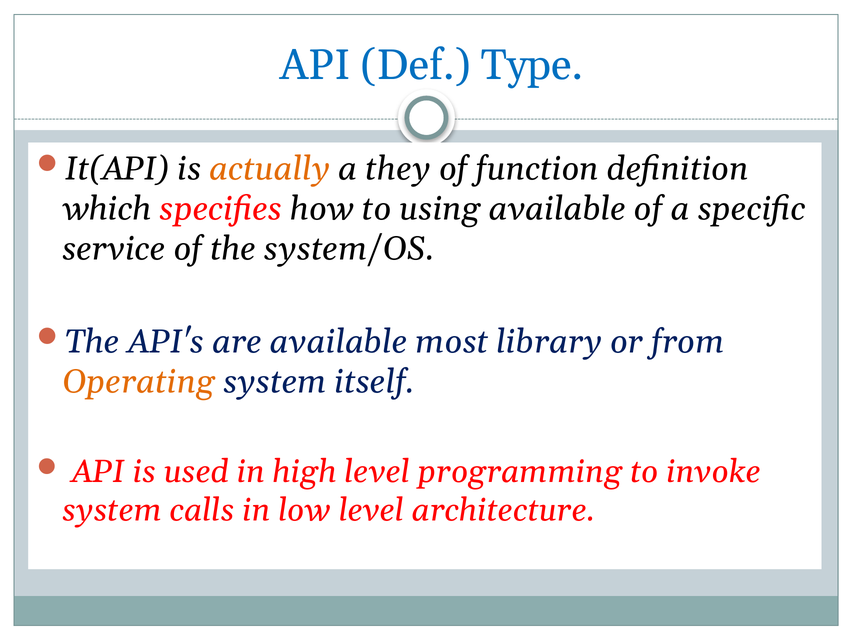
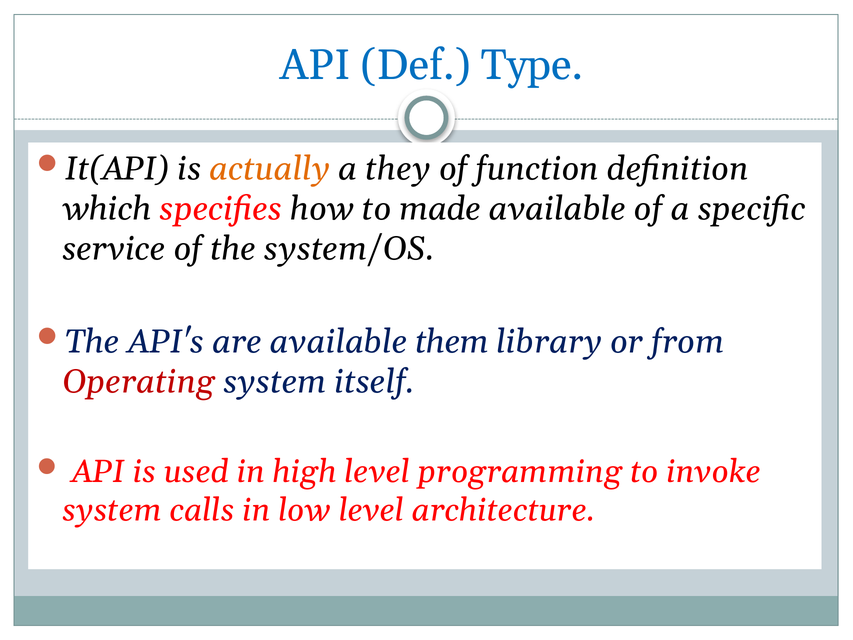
using: using -> made (440, 209)
most: most -> them (452, 342)
Operating colour: orange -> red (139, 381)
